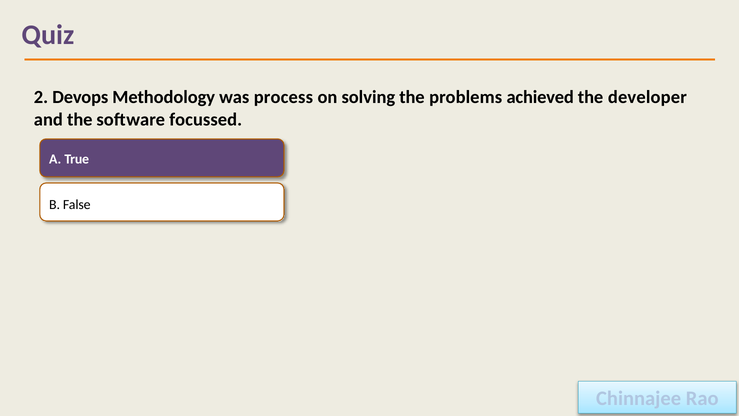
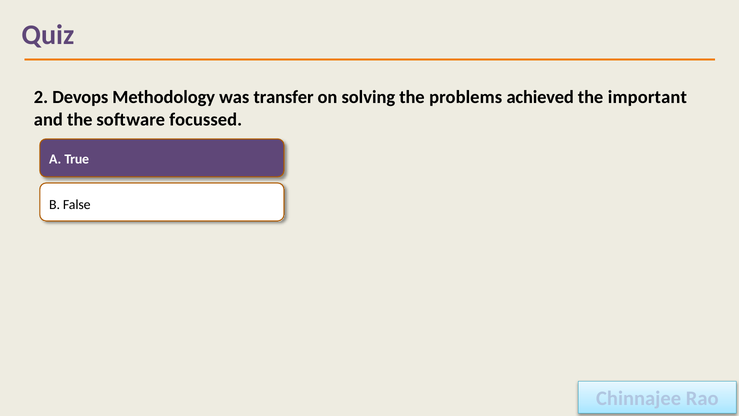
process: process -> transfer (284, 97)
developer: developer -> important (647, 97)
